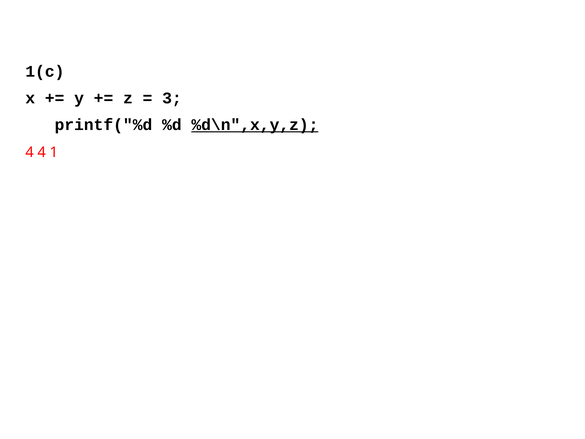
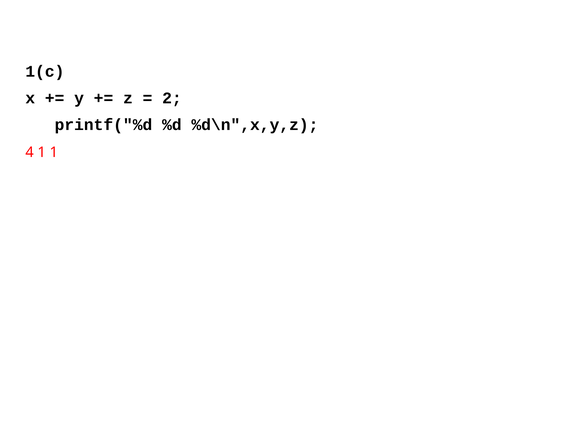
3: 3 -> 2 (172, 98)
%d\n",x,y,z underline: present -> none (255, 125)
4 4: 4 -> 1 (42, 152)
